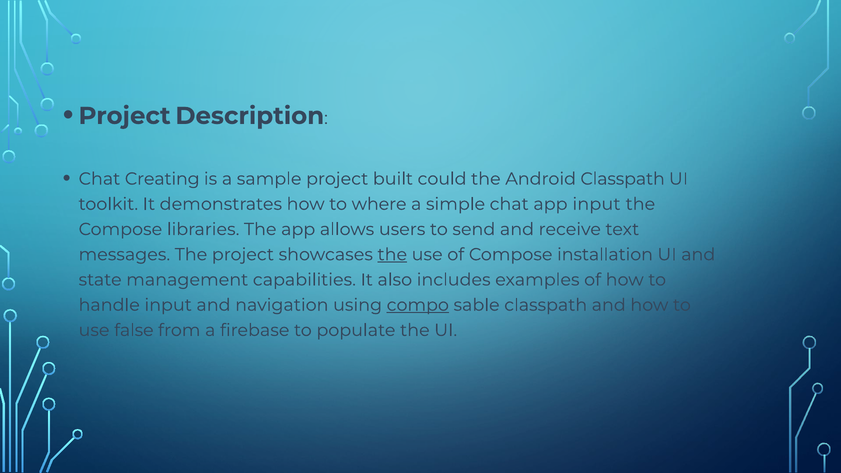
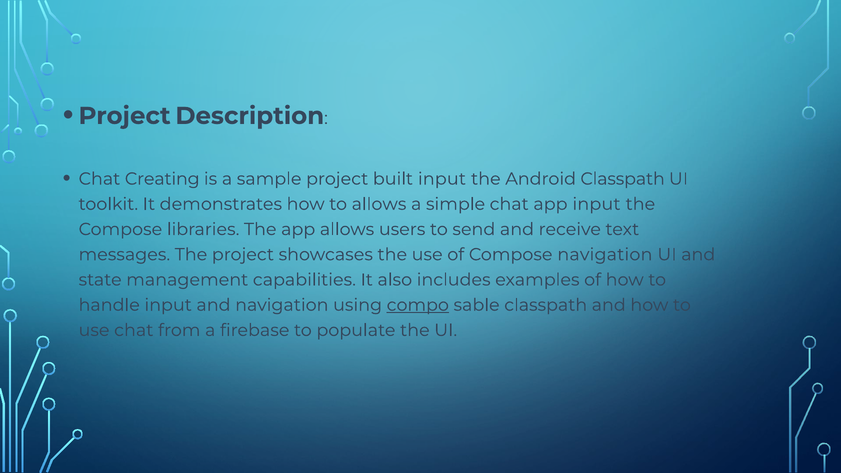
built could: could -> input (442, 179)
to where: where -> allows (379, 204)
the underline: present -> none (392, 255)
Compose installation: installation -> navigation (605, 255)
use false: false -> chat (134, 330)
